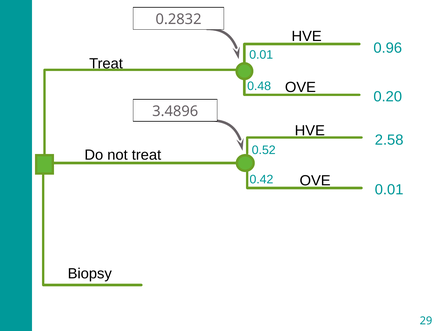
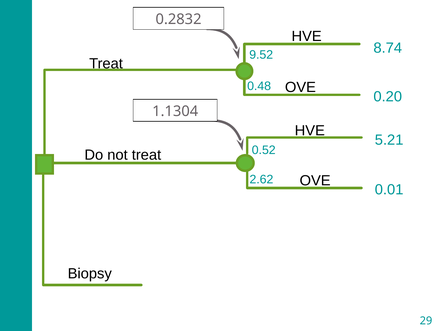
0.96: 0.96 -> 8.74 (388, 48)
0.01: 0.01 -> 9.52 (261, 55)
3.4896: 3.4896 -> 1.1304 (175, 111)
2.58: 2.58 -> 5.21 (389, 140)
0.42: 0.42 -> 2.62 (261, 179)
